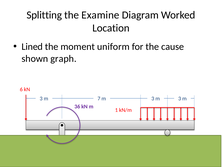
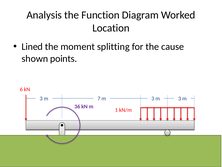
Splitting: Splitting -> Analysis (44, 15)
Examine: Examine -> Function (100, 15)
uniform: uniform -> splitting (113, 47)
graph: graph -> points (64, 58)
